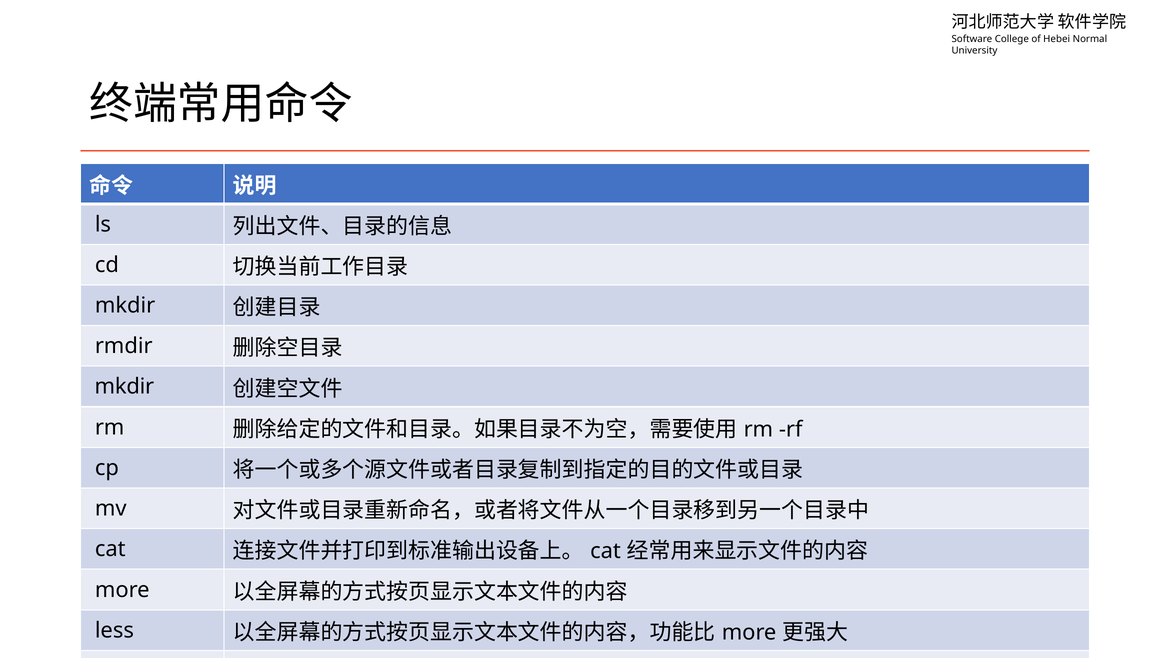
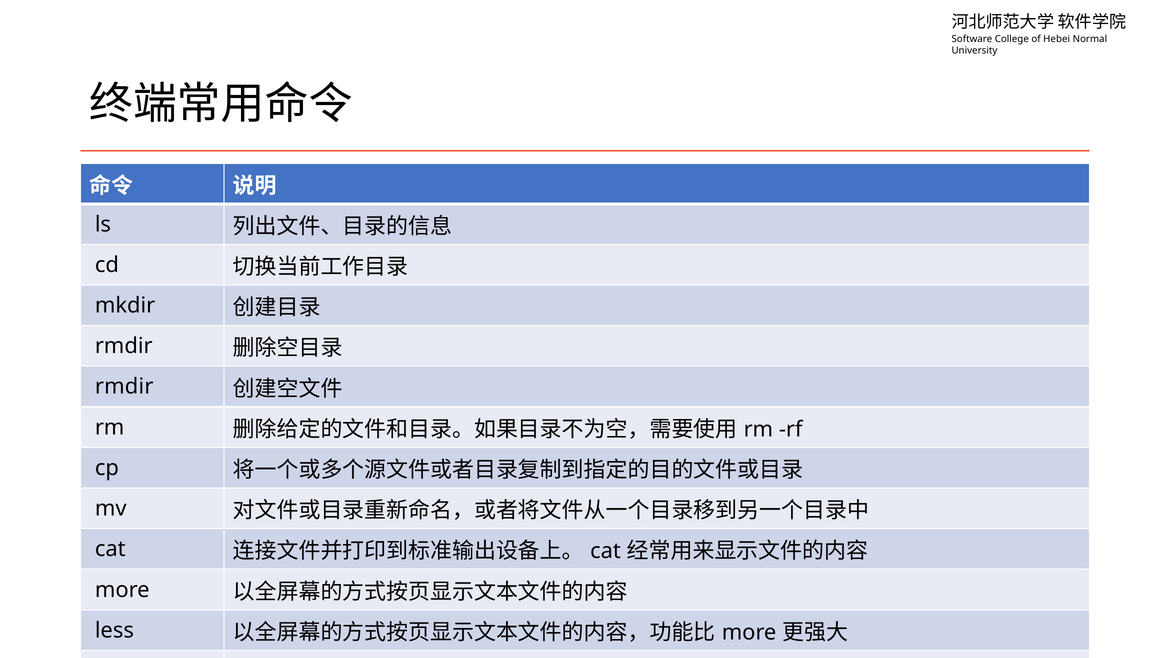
mkdir: mkdir -> rmdir (124, 387)
